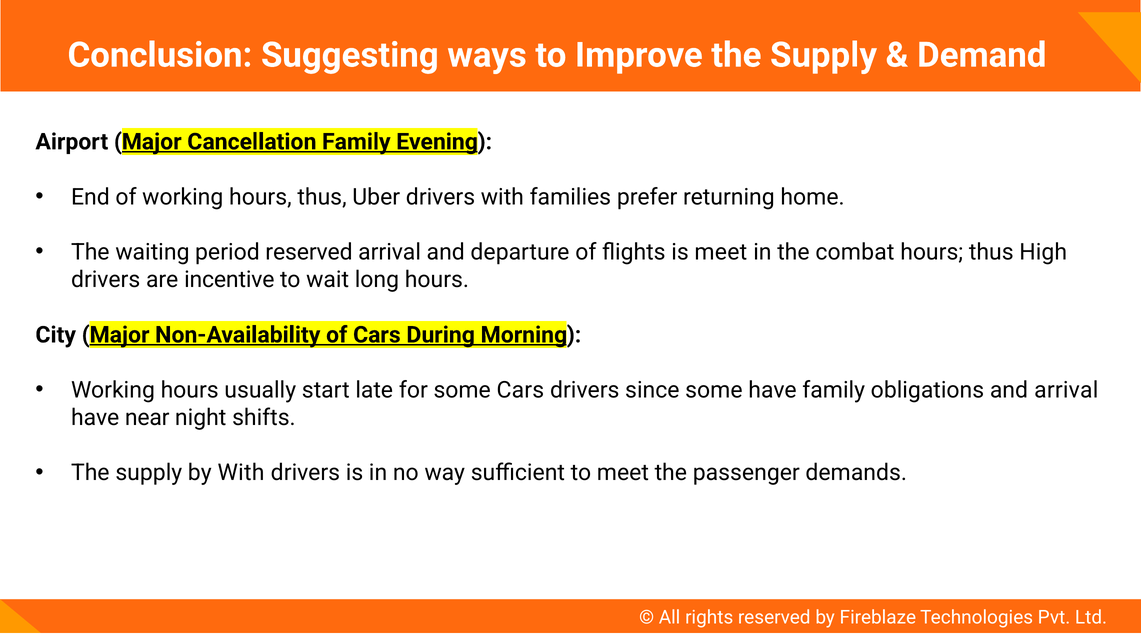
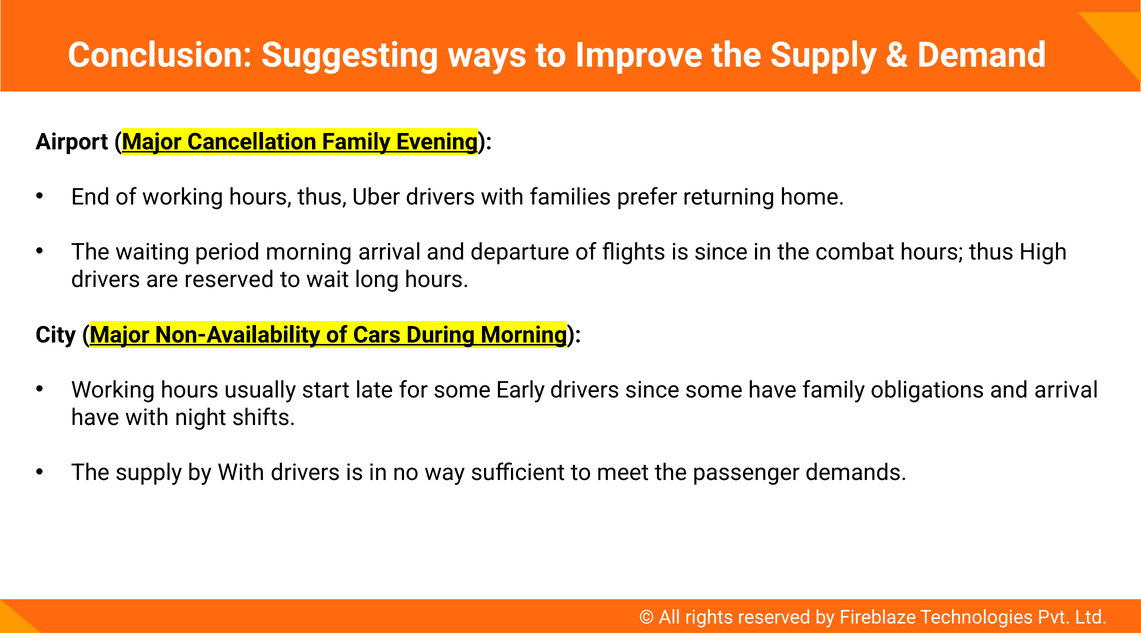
period reserved: reserved -> morning (309, 252)
is meet: meet -> since (721, 252)
are incentive: incentive -> reserved (229, 280)
some Cars: Cars -> Early (521, 390)
have near: near -> with (147, 418)
